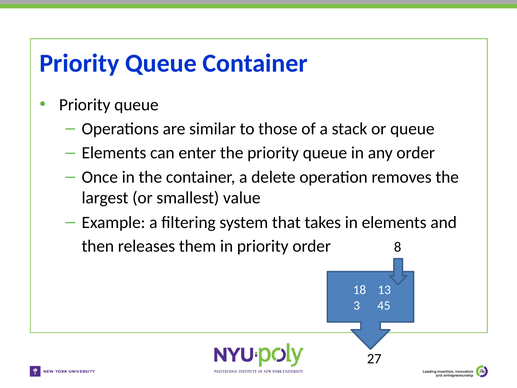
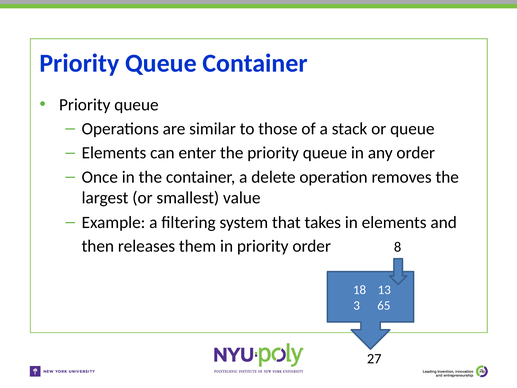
45: 45 -> 65 (384, 305)
